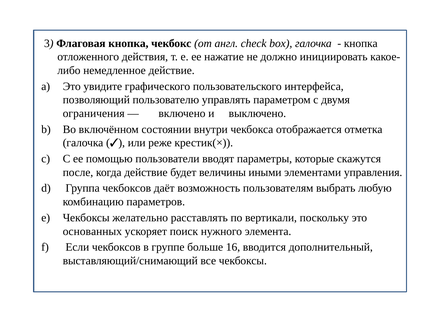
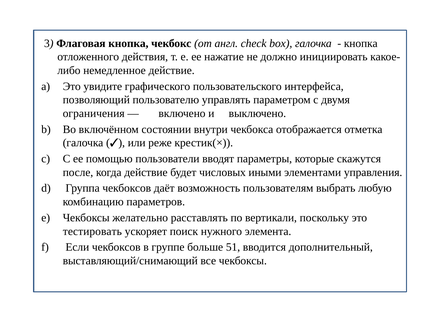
величины: величины -> числовых (222, 173)
основанных: основанных -> тестировать (92, 232)
16: 16 -> 51 (233, 248)
